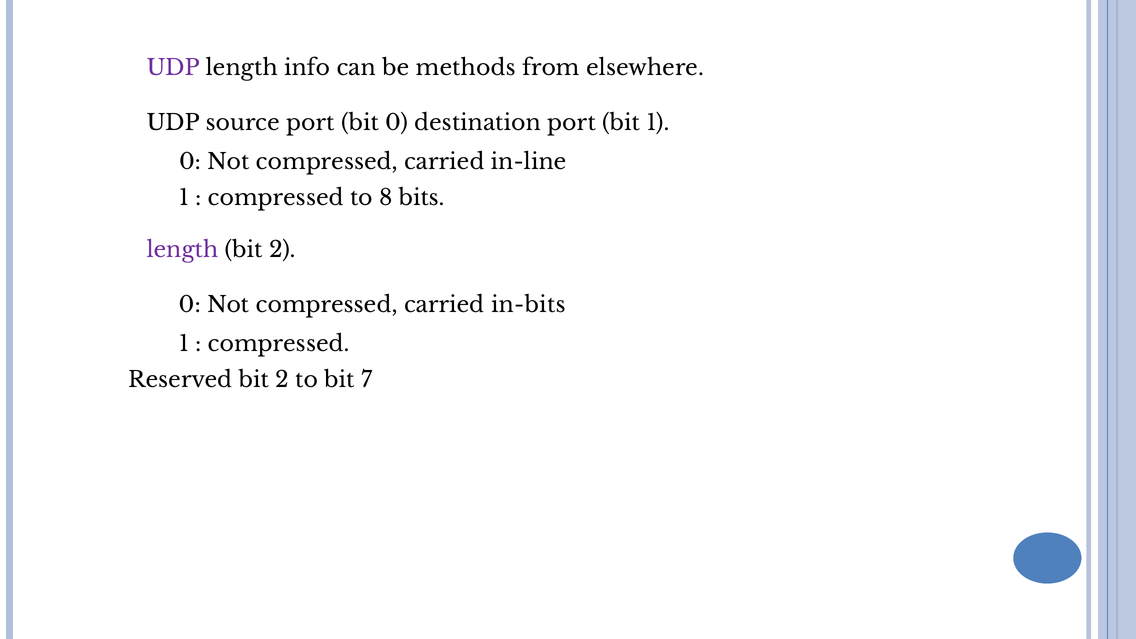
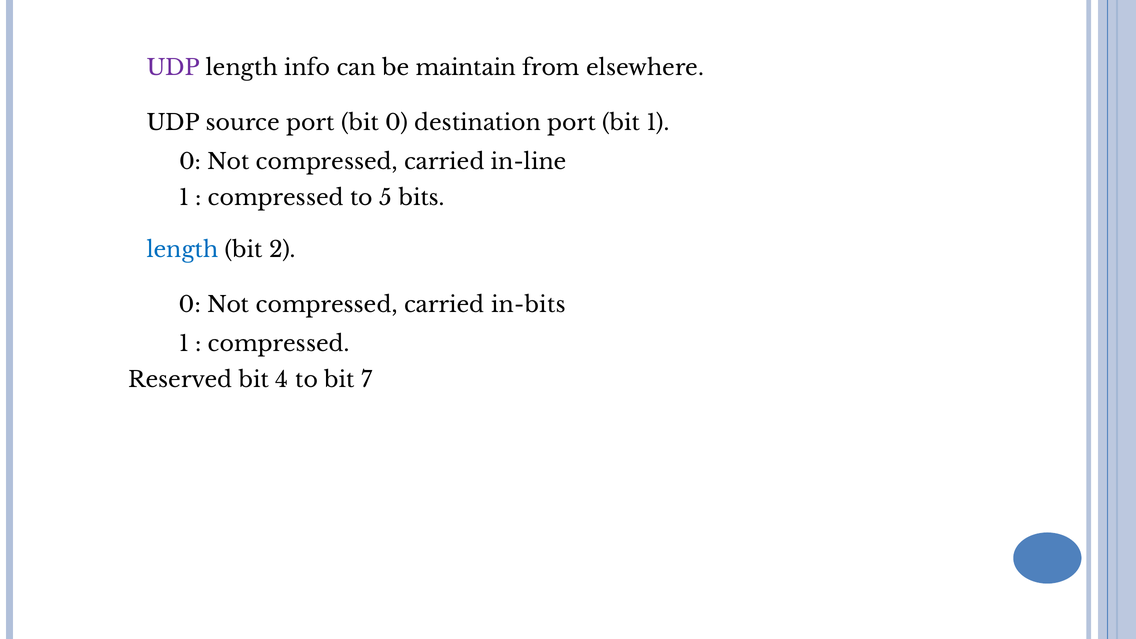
methods: methods -> maintain (466, 68)
8: 8 -> 5 (386, 198)
length colour: purple -> blue (182, 250)
Reserved bit 2: 2 -> 4 (282, 380)
